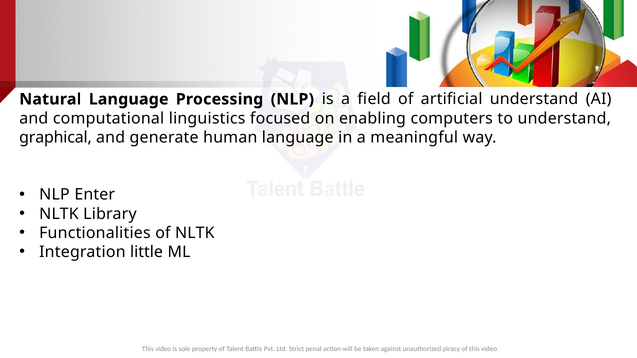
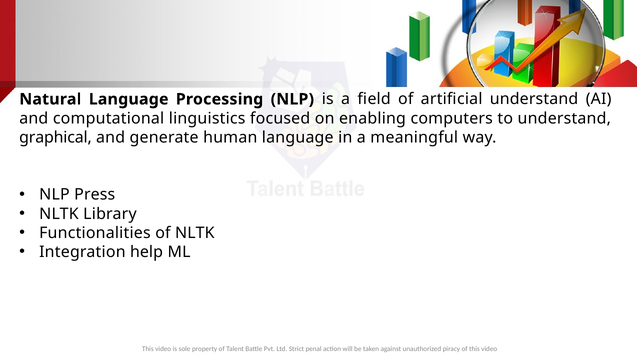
Enter: Enter -> Press (95, 195)
little: little -> help (147, 252)
